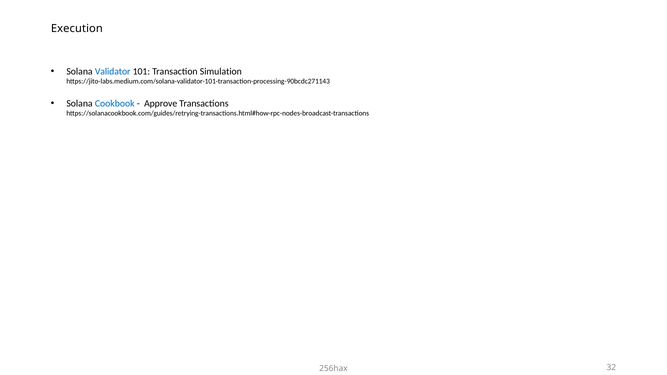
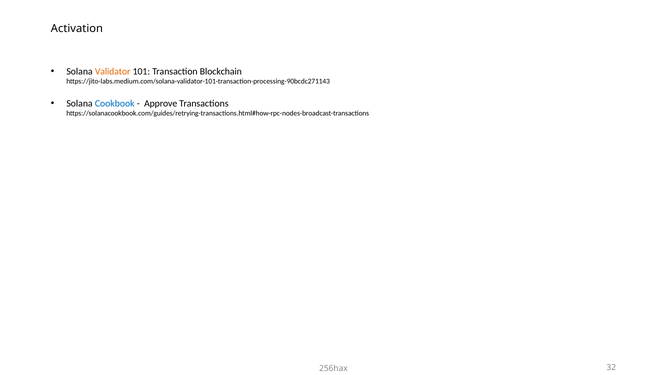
Execution: Execution -> Activation (77, 29)
Validator colour: blue -> orange (113, 71)
Simulation: Simulation -> Blockchain (221, 71)
